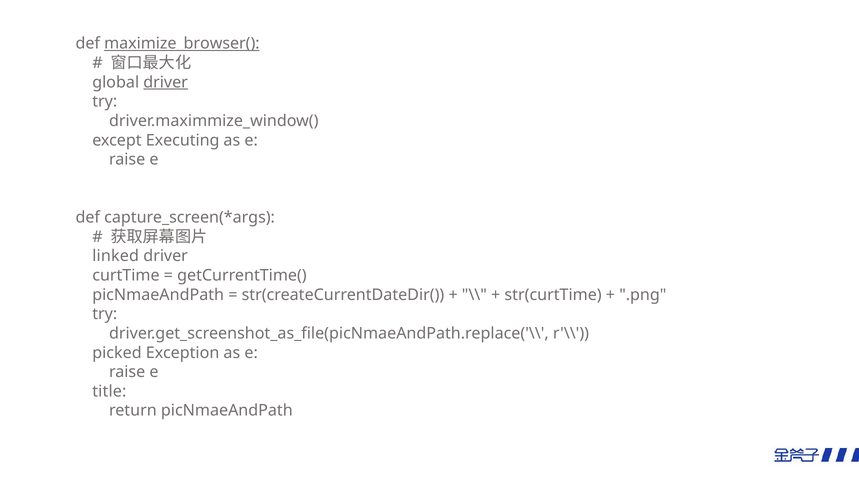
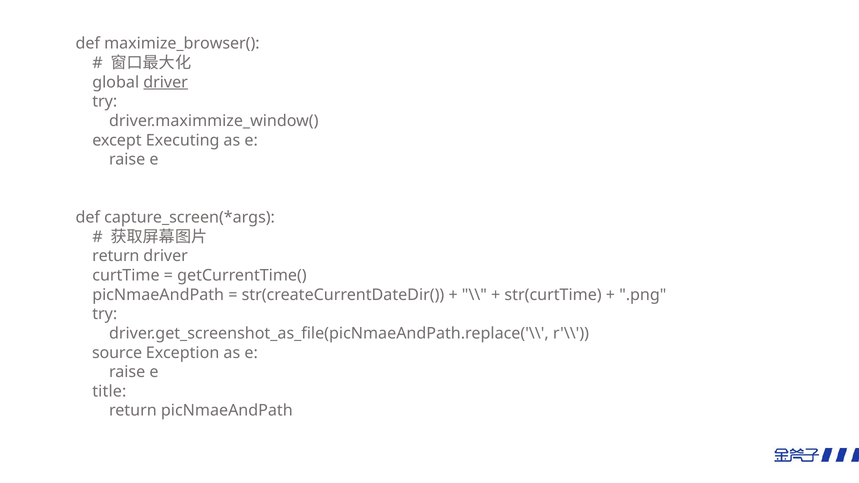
maximize_browser( underline: present -> none (182, 44)
linked: linked -> return (116, 256)
picked: picked -> source (117, 353)
